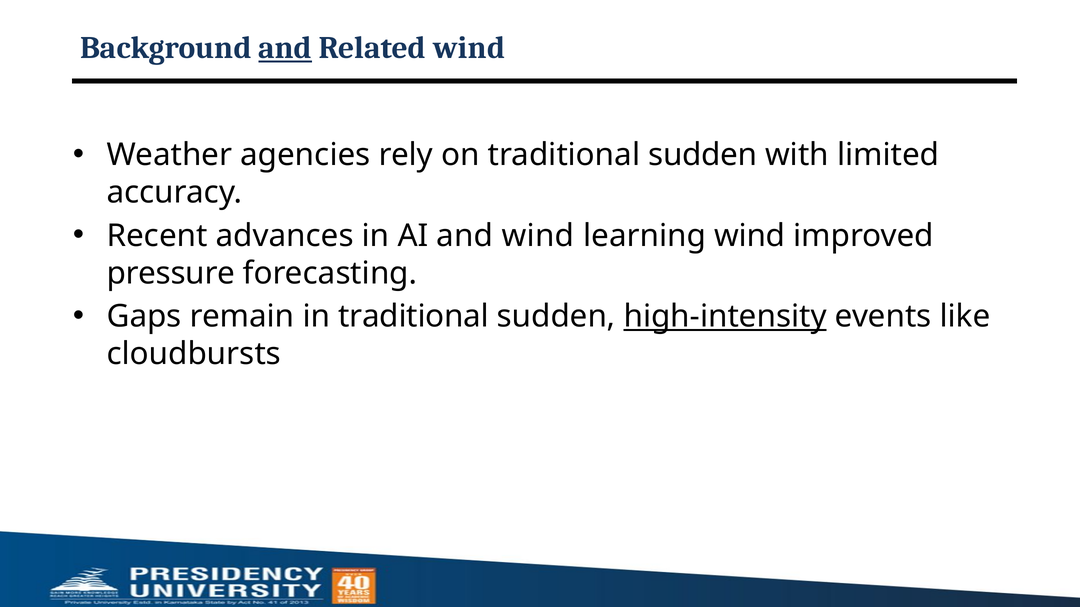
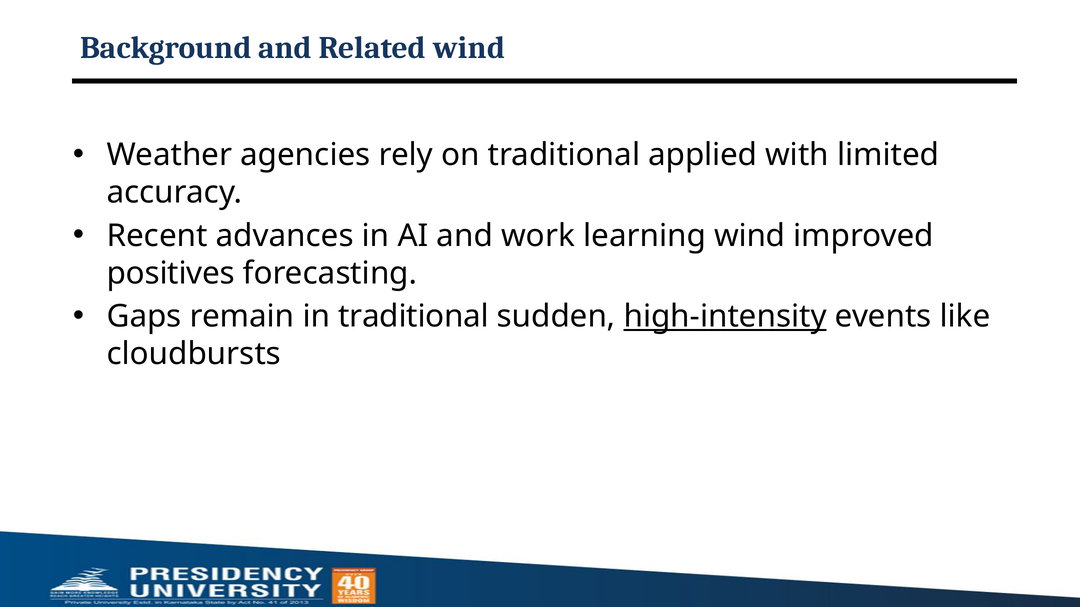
and underline: present -> none (285, 48)
on traditional sudden: sudden -> applied (703, 155)
and wind: wind -> work (538, 236)
pressure: pressure -> positives (171, 274)
